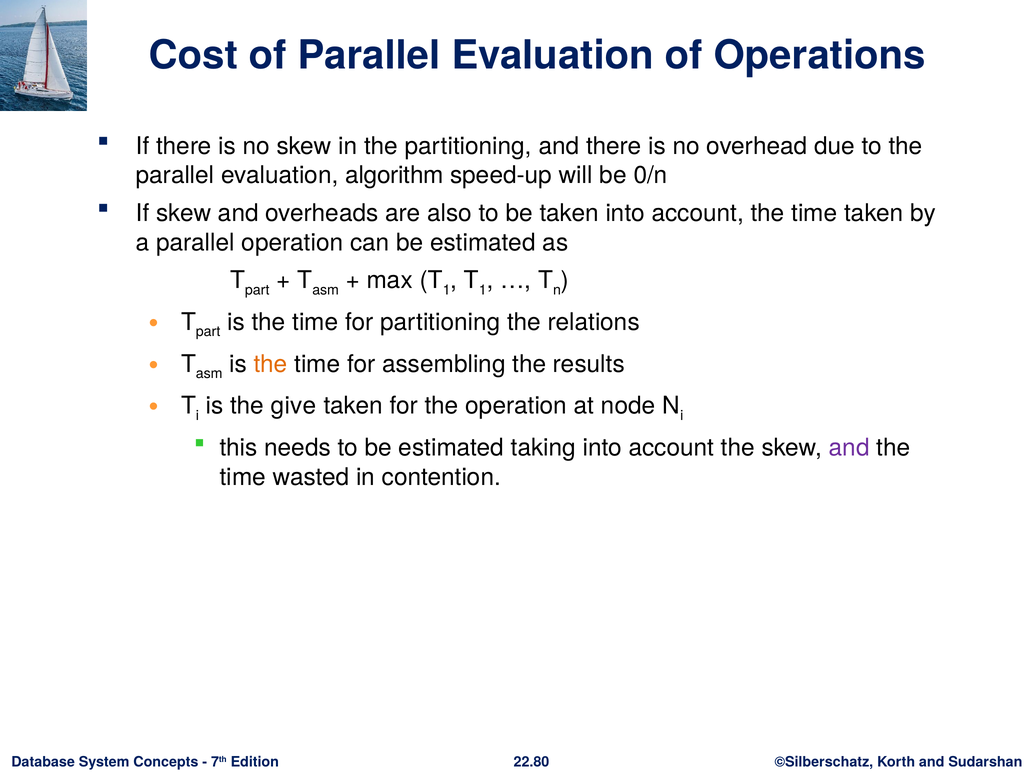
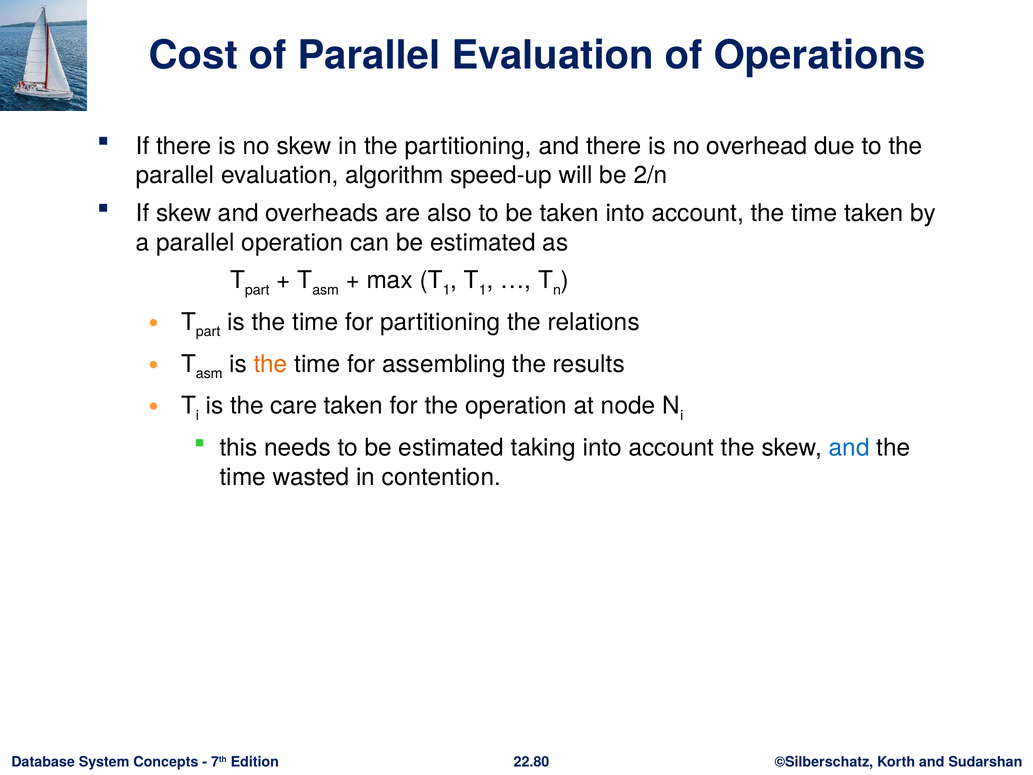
0/n: 0/n -> 2/n (650, 175)
give: give -> care (294, 406)
and colour: purple -> blue (849, 448)
